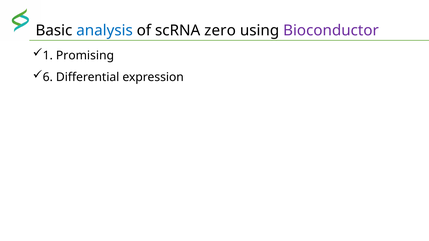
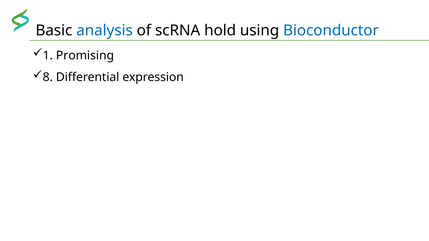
zero: zero -> hold (220, 30)
Bioconductor colour: purple -> blue (331, 30)
6: 6 -> 8 (48, 77)
